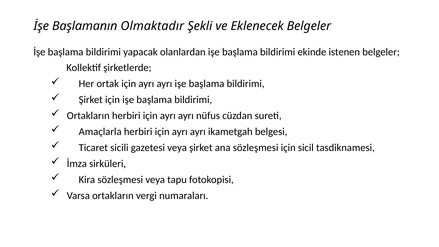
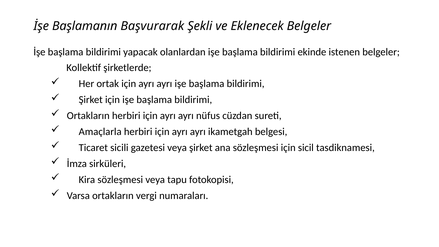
Olmaktadır: Olmaktadır -> Başvurarak (152, 26)
